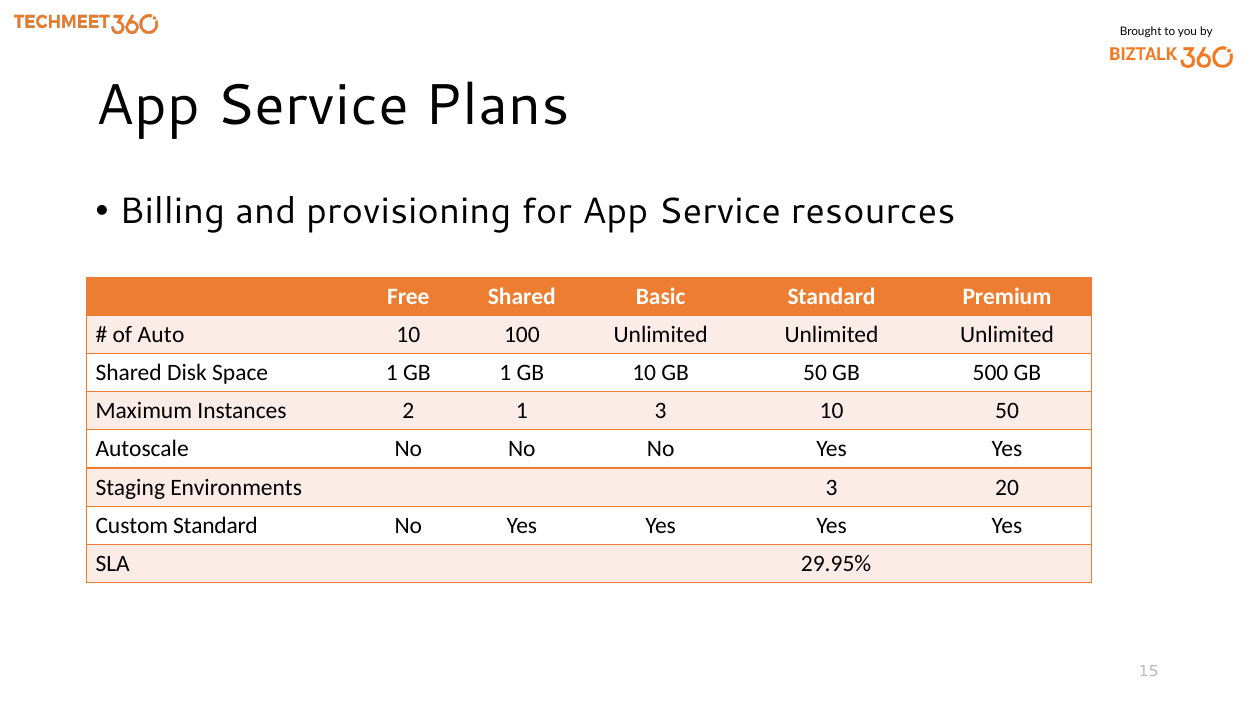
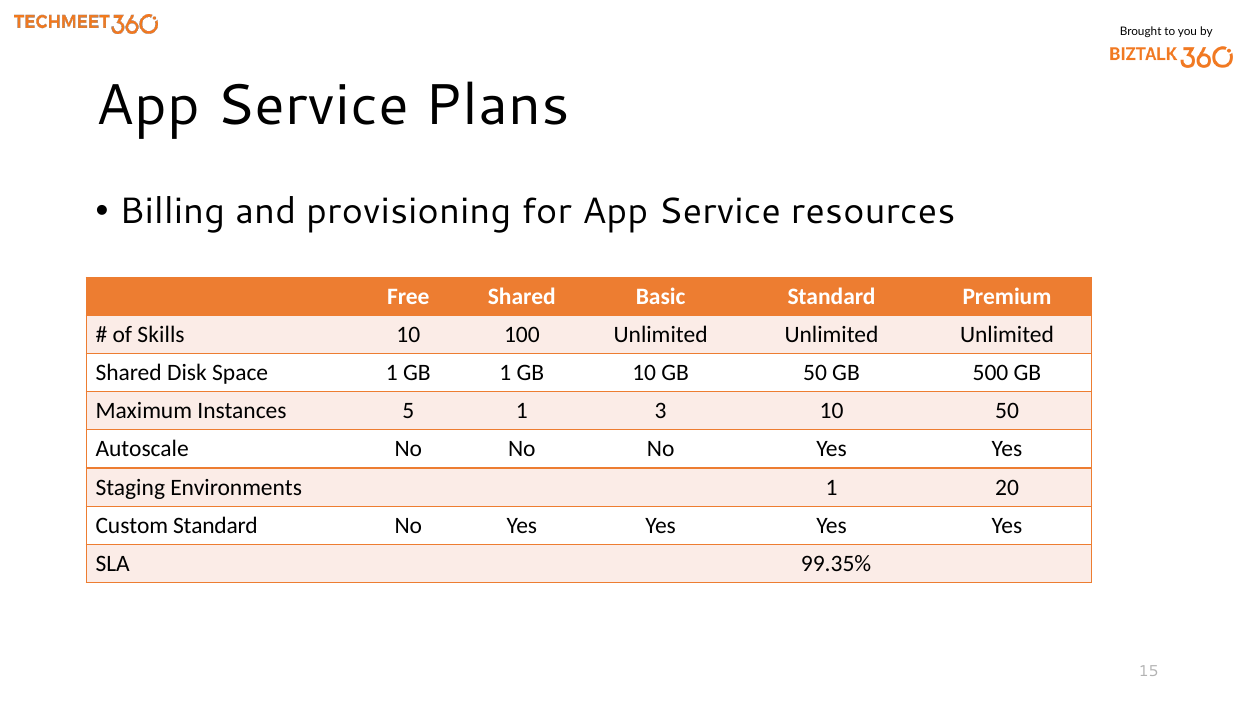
Auto: Auto -> Skills (161, 335)
2: 2 -> 5 (408, 411)
Environments 3: 3 -> 1 (832, 488)
29.95%: 29.95% -> 99.35% (836, 564)
